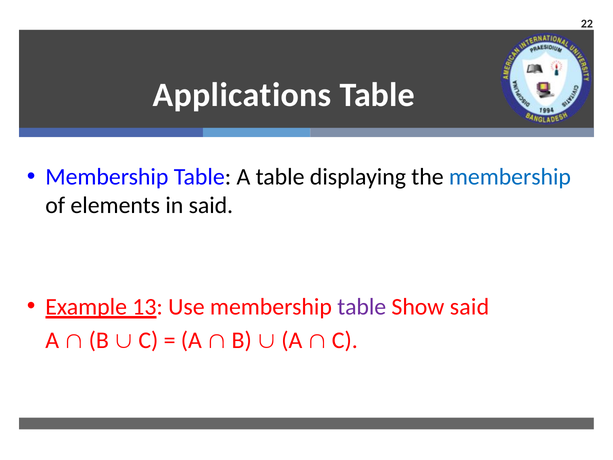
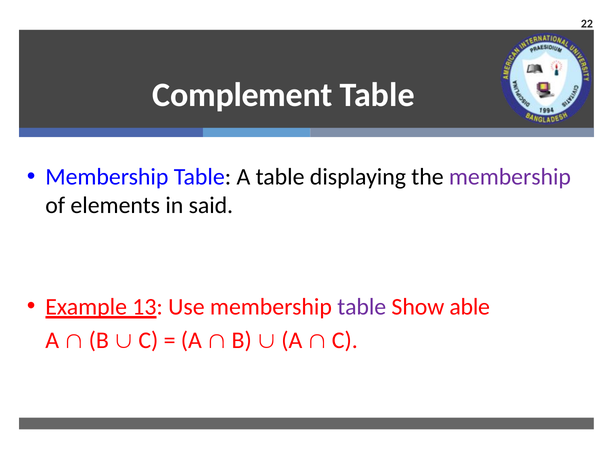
Applications: Applications -> Complement (242, 95)
membership colour: blue -> purple (510, 177)
Show said: said -> able (470, 307)
